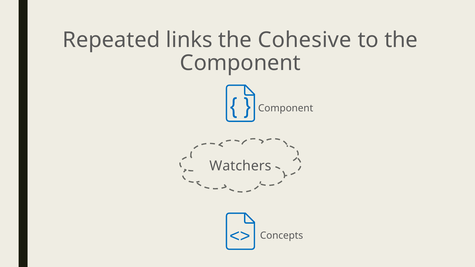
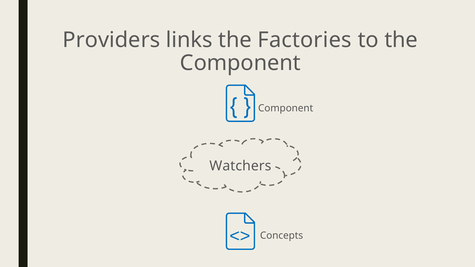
Repeated: Repeated -> Providers (111, 40)
Cohesive: Cohesive -> Factories (305, 40)
